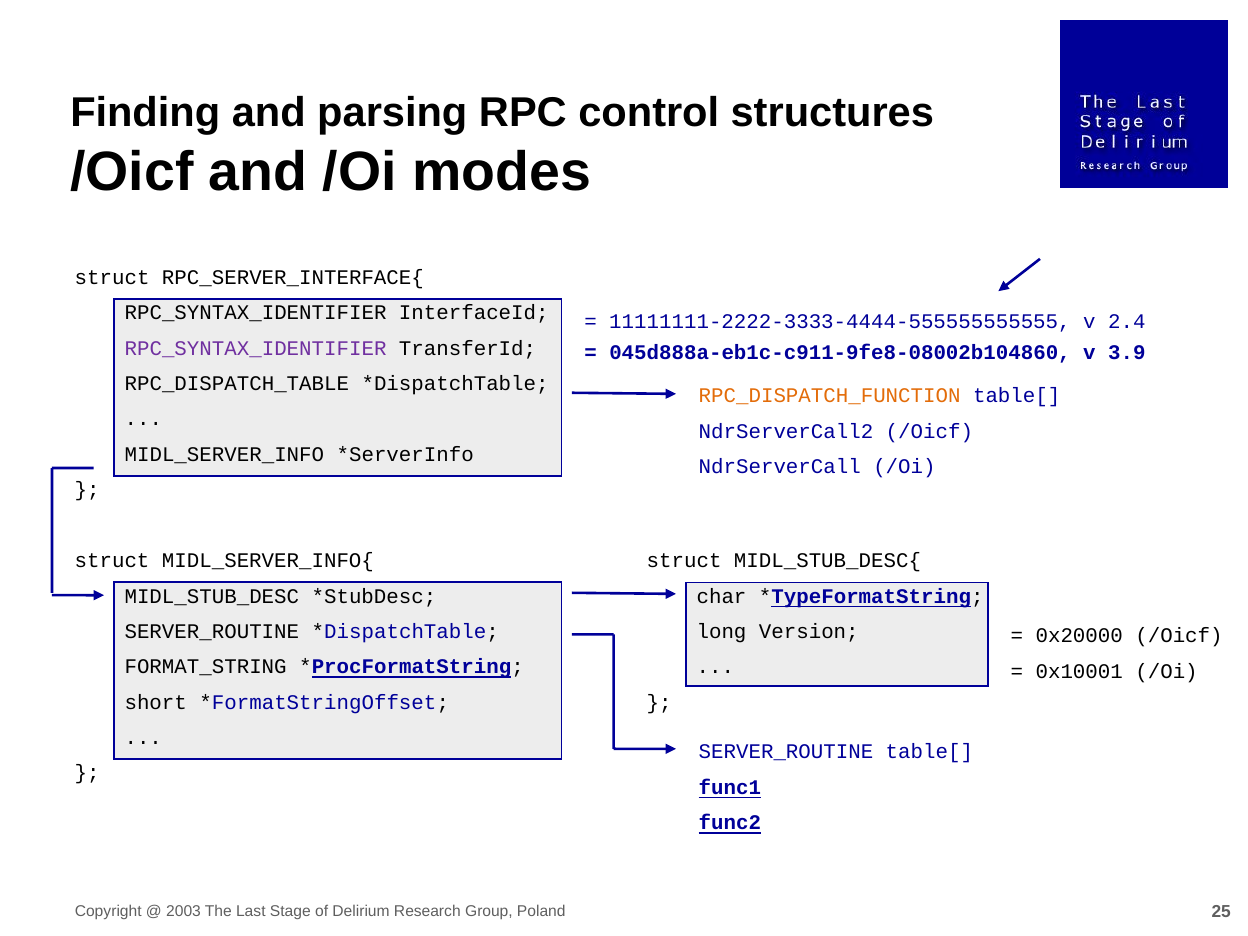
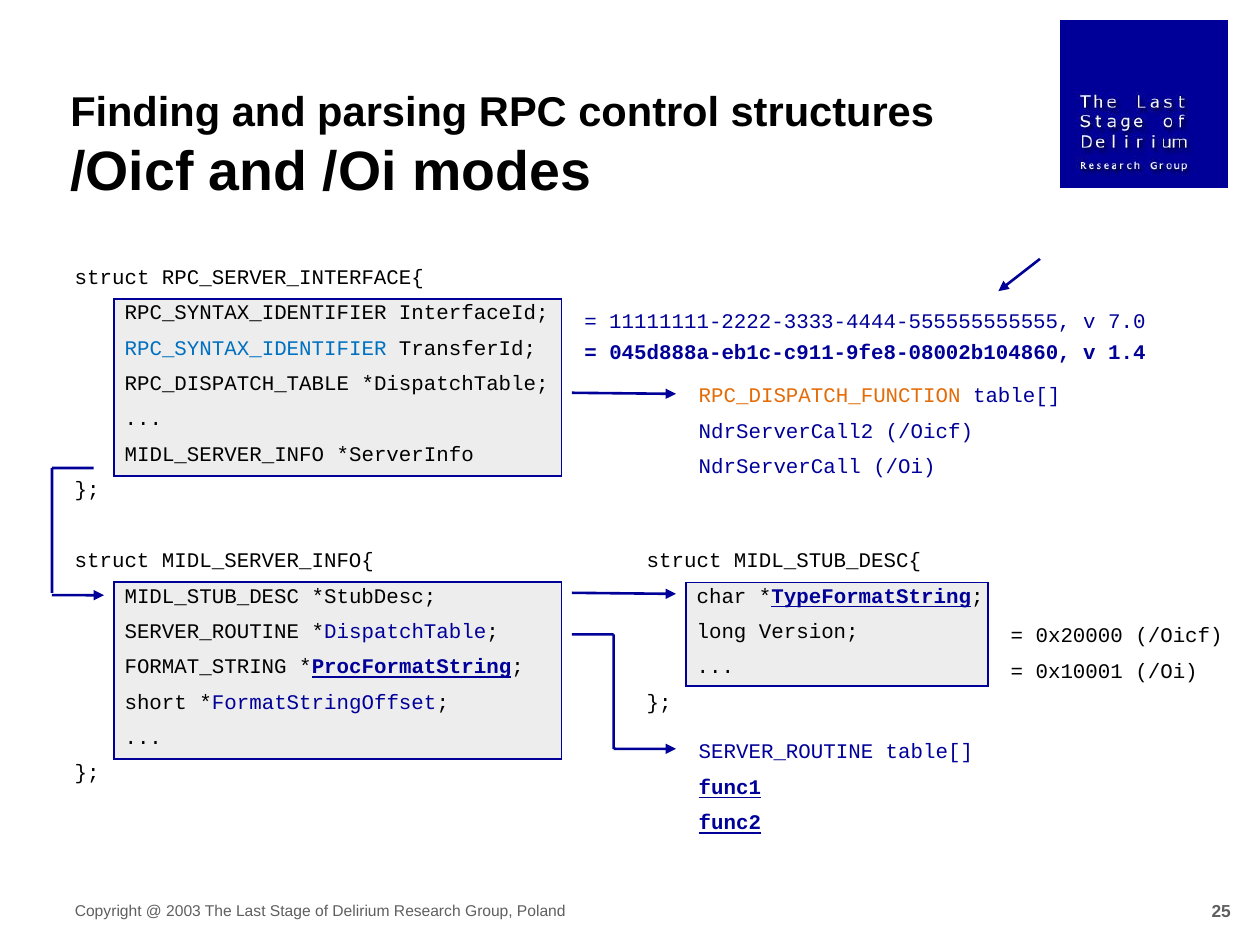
2.4: 2.4 -> 7.0 (1127, 322)
RPC_SYNTAX_IDENTIFIER colour: purple -> blue (256, 348)
3.9: 3.9 -> 1.4 (1127, 353)
